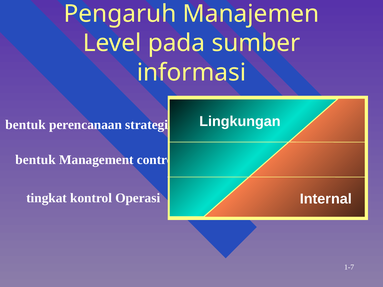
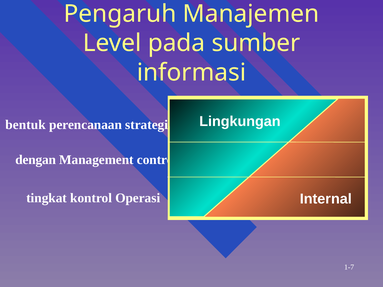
bentuk: bentuk -> dengan (36, 160)
